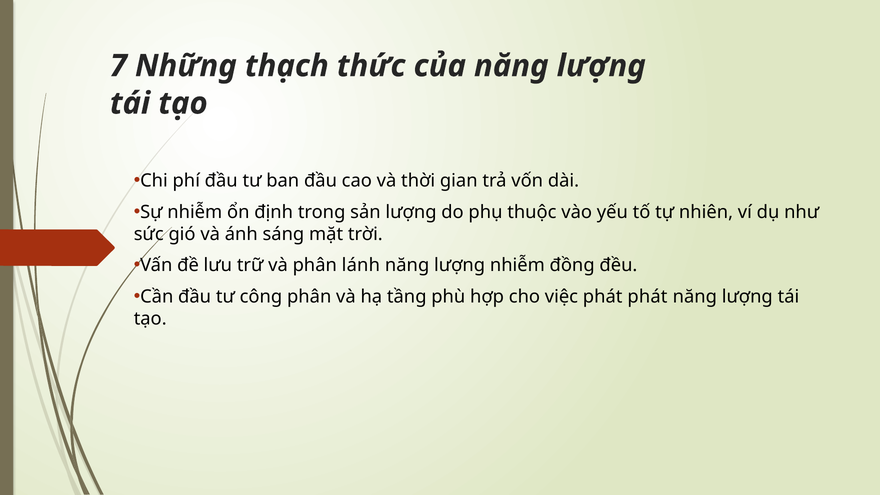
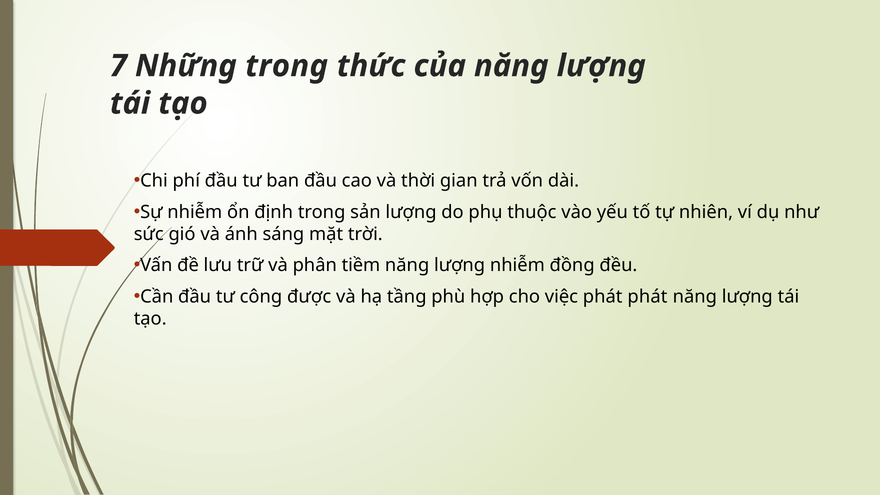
Những thạch: thạch -> trong (287, 66)
lánh: lánh -> tiềm (361, 265)
công phân: phân -> được (309, 297)
